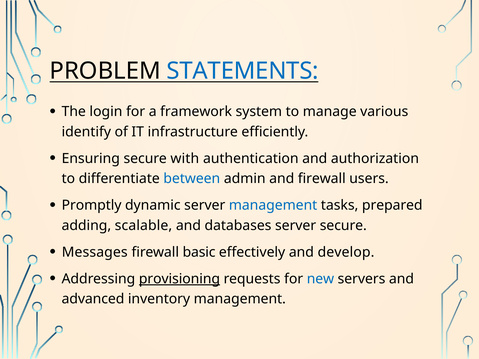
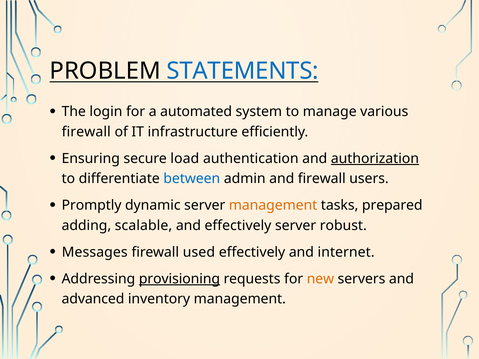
framework: framework -> automated (196, 112)
identify: identify -> firewall (86, 132)
with: with -> load (185, 159)
authorization underline: none -> present (375, 159)
management colour: blue -> orange (273, 205)
and databases: databases -> effectively (238, 226)
server secure: secure -> robust (343, 226)
basic: basic -> used (199, 252)
develop: develop -> internet (346, 252)
new colour: blue -> orange (320, 279)
